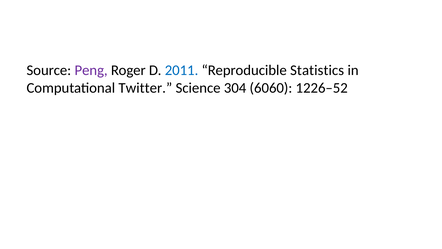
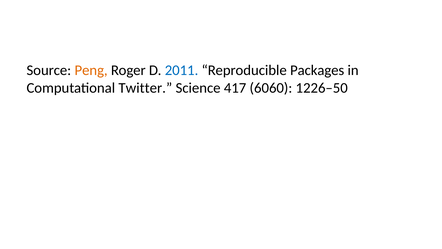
Peng colour: purple -> orange (91, 70)
Statistics: Statistics -> Packages (317, 70)
304: 304 -> 417 (235, 88)
1226–52: 1226–52 -> 1226–50 (322, 88)
